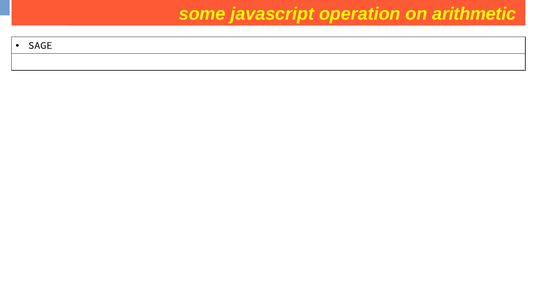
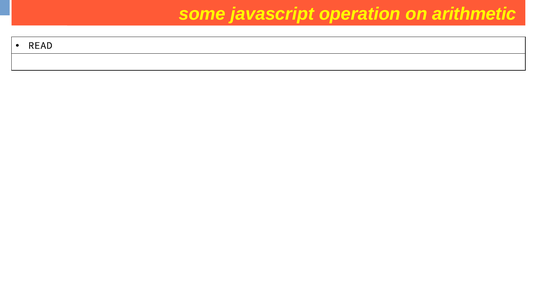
SAGE: SAGE -> READ (40, 45)
